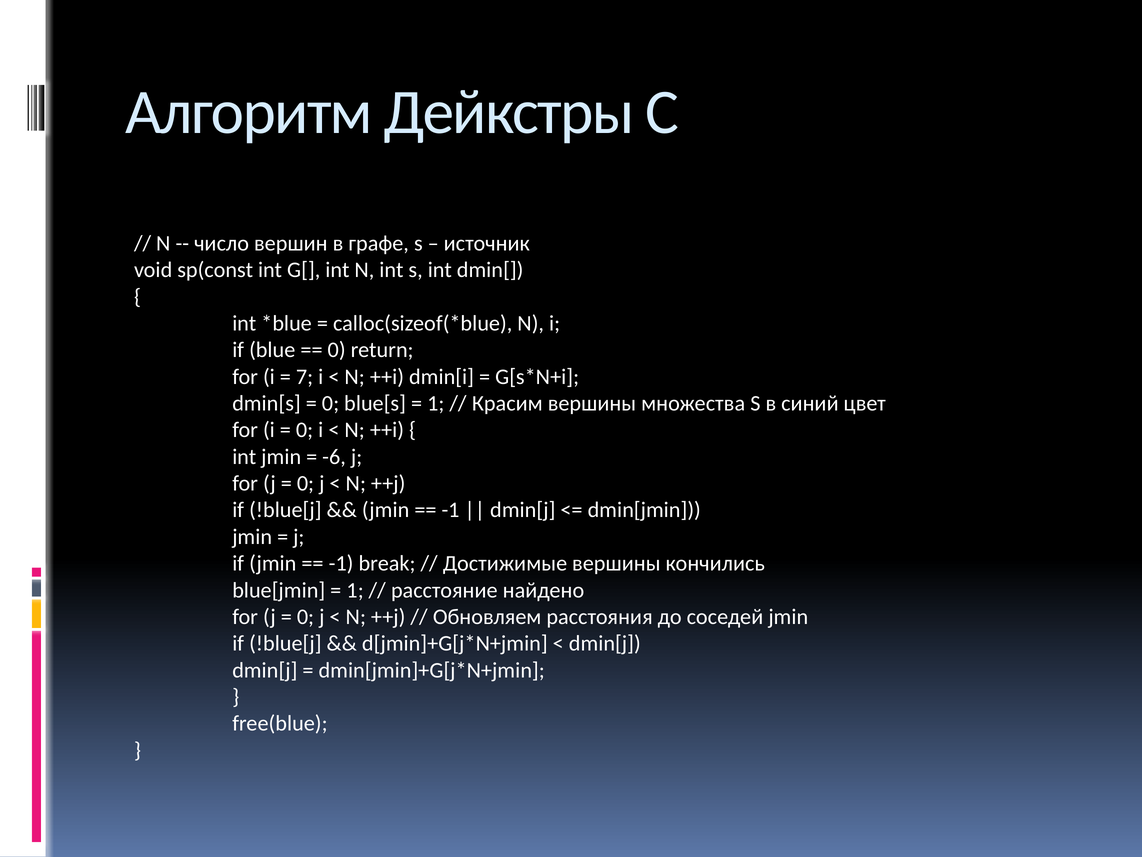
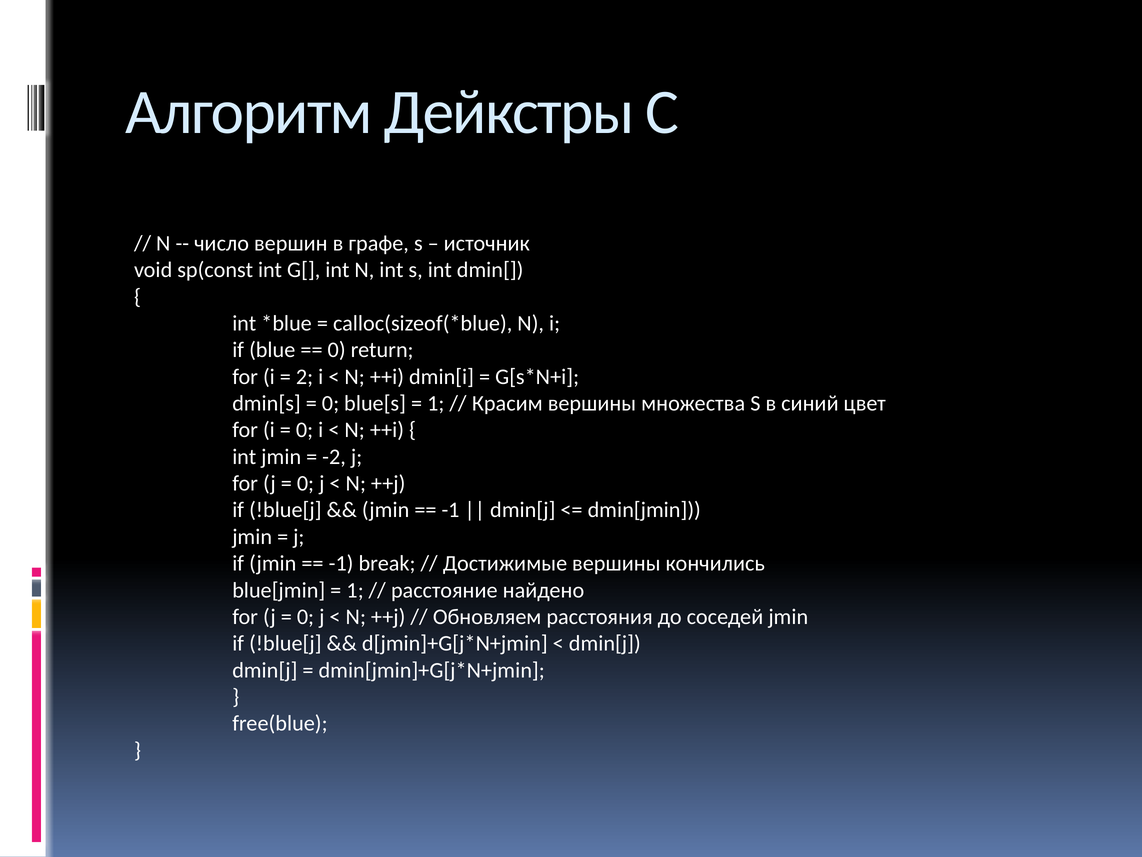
7: 7 -> 2 (305, 377)
-6: -6 -> -2 (334, 457)
